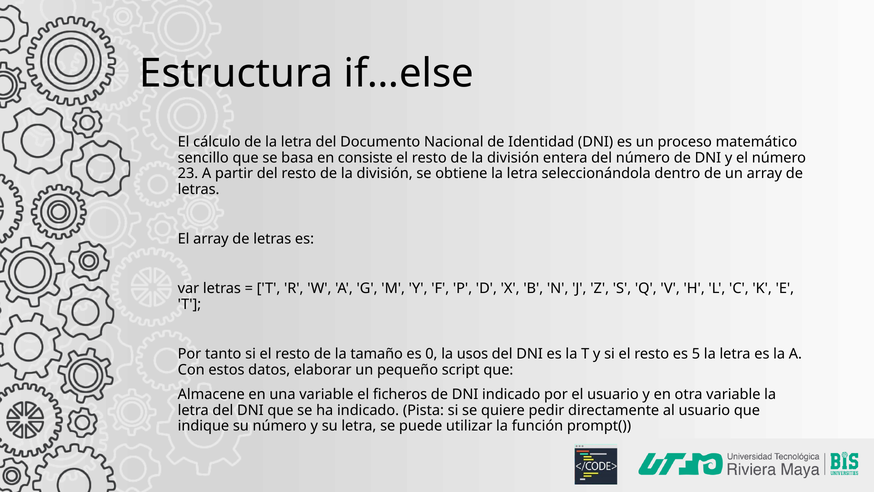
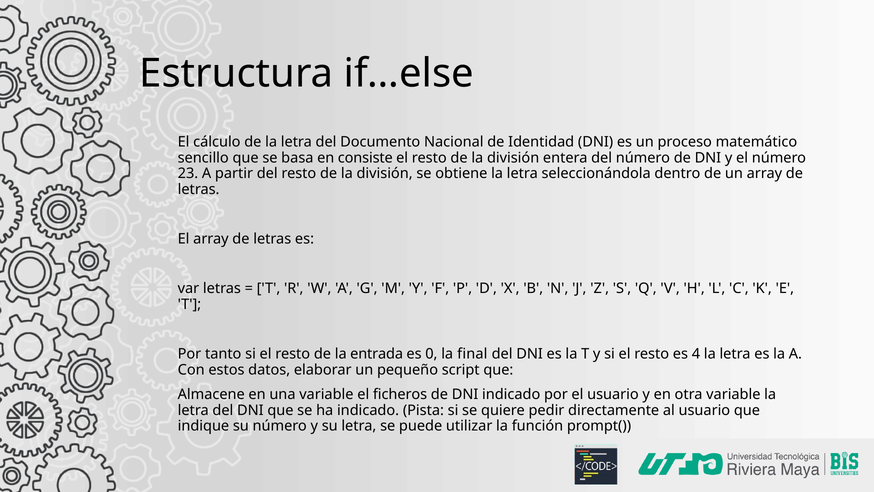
tamaño: tamaño -> entrada (377, 354)
usos: usos -> final (472, 354)
5: 5 -> 4 (696, 354)
